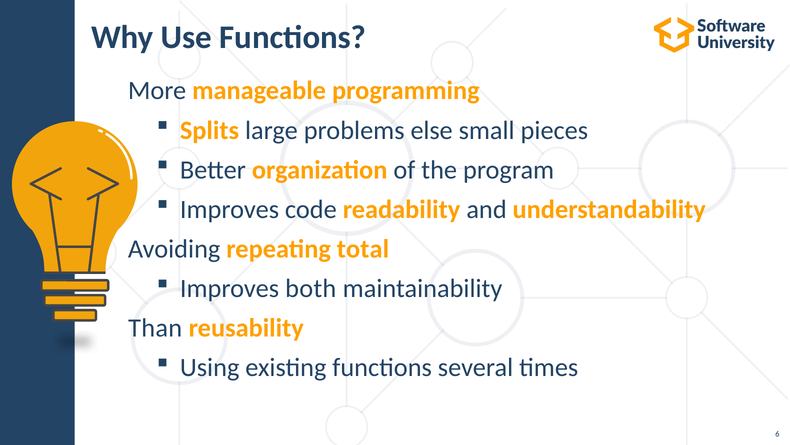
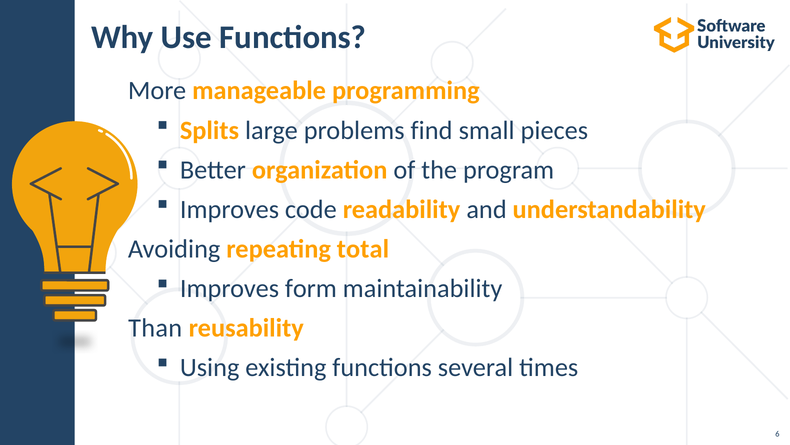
else: else -> find (432, 130)
both: both -> form (311, 288)
